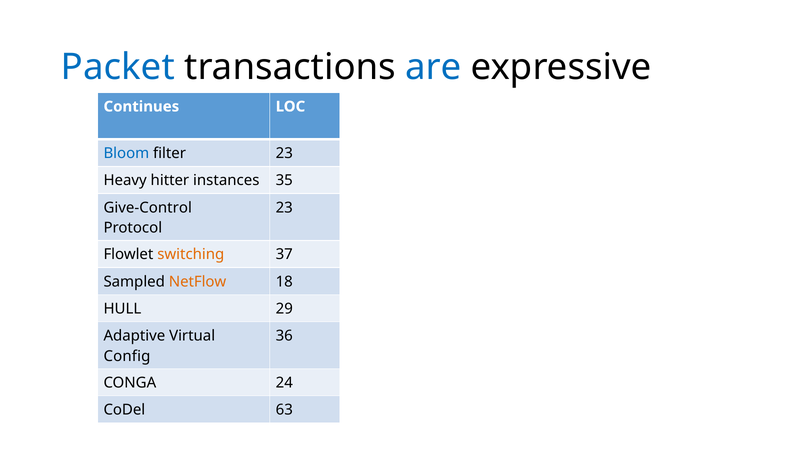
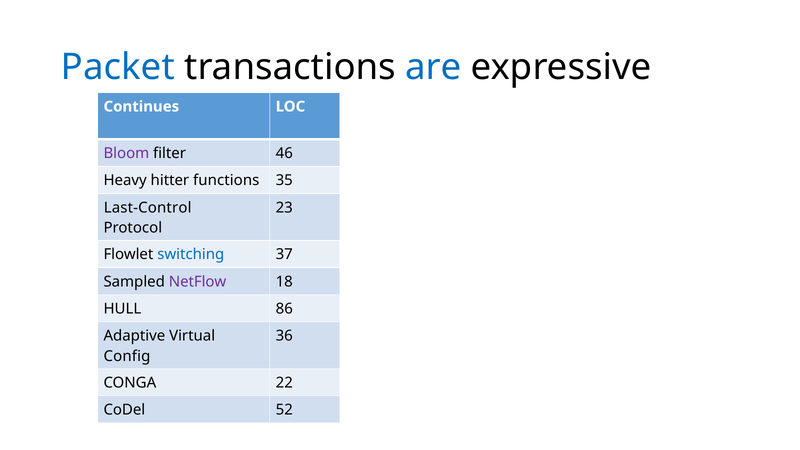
Bloom colour: blue -> purple (126, 153)
filter 23: 23 -> 46 (284, 153)
instances: instances -> functions (226, 181)
Give-Control: Give-Control -> Last-Control (148, 208)
switching colour: orange -> blue (191, 254)
NetFlow colour: orange -> purple (198, 282)
29: 29 -> 86 (284, 309)
24: 24 -> 22 (284, 383)
63: 63 -> 52 (284, 410)
